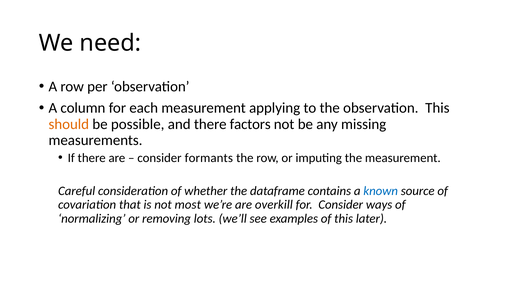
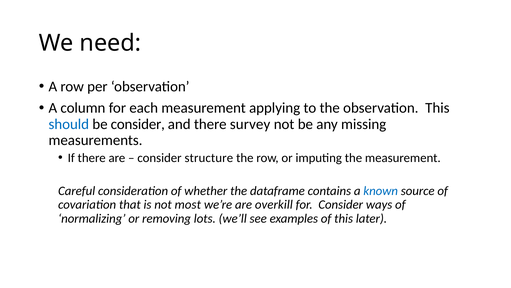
should colour: orange -> blue (69, 124)
be possible: possible -> consider (138, 124)
factors: factors -> survey (250, 124)
formants: formants -> structure (209, 158)
